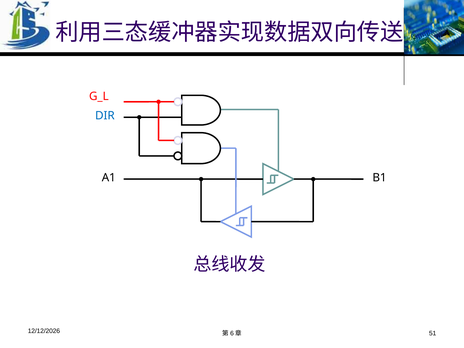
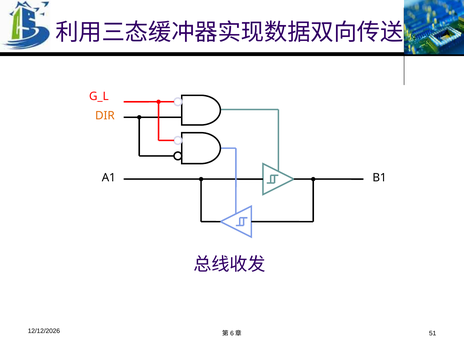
DIR colour: blue -> orange (105, 116)
